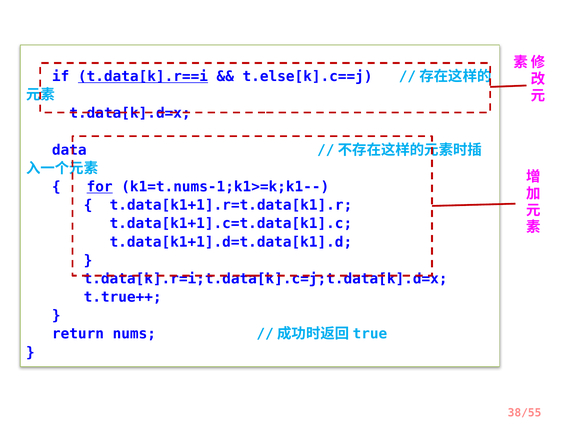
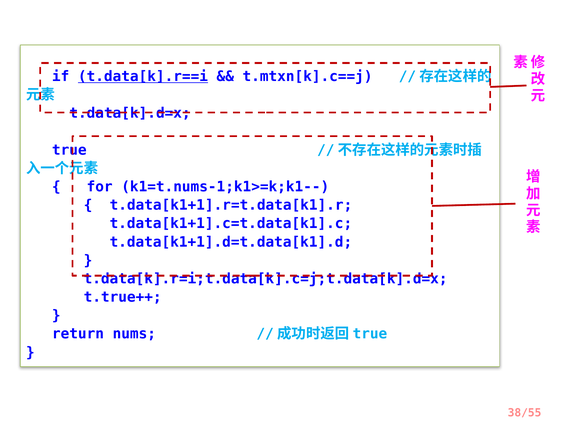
t.else[k].c==j: t.else[k].c==j -> t.mtxn[k].c==j (308, 76)
data: data -> true (69, 150)
for underline: present -> none (100, 187)
